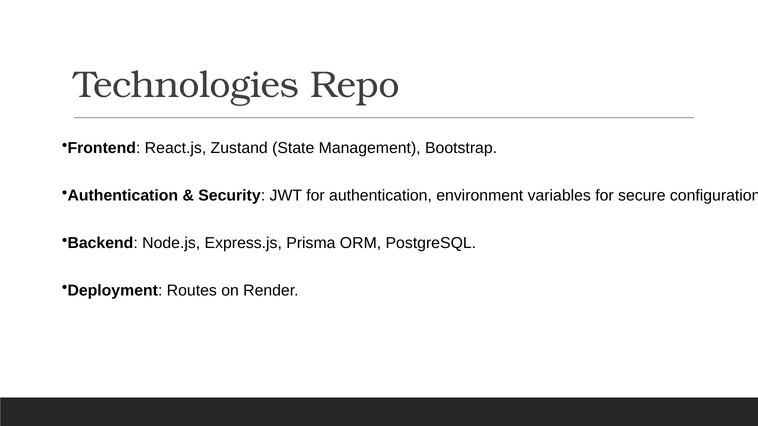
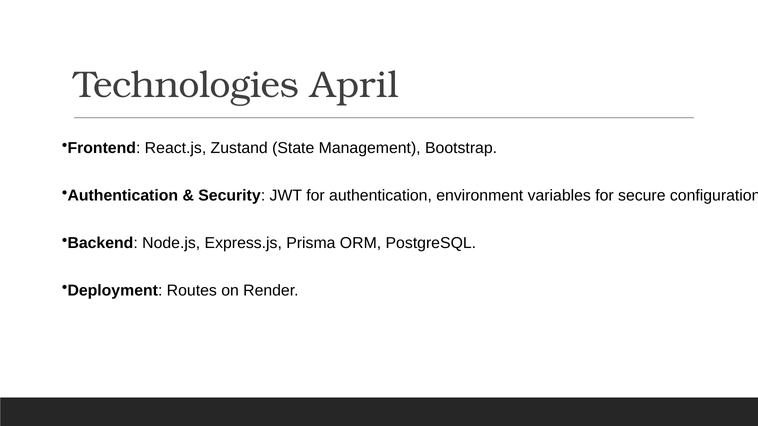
Repo: Repo -> April (355, 85)
